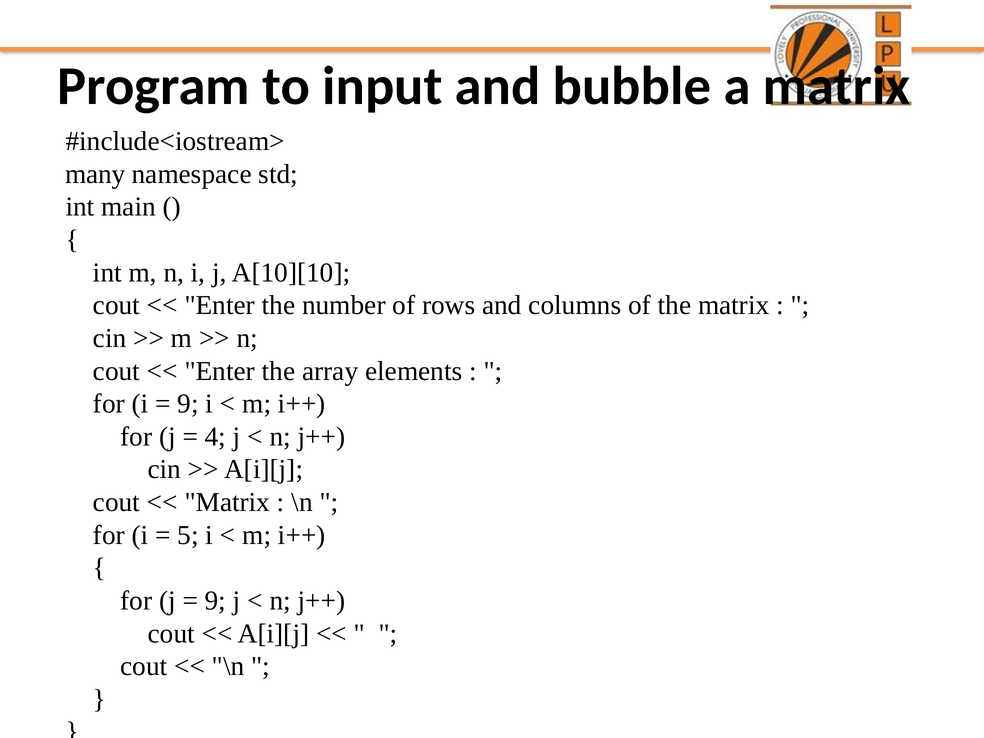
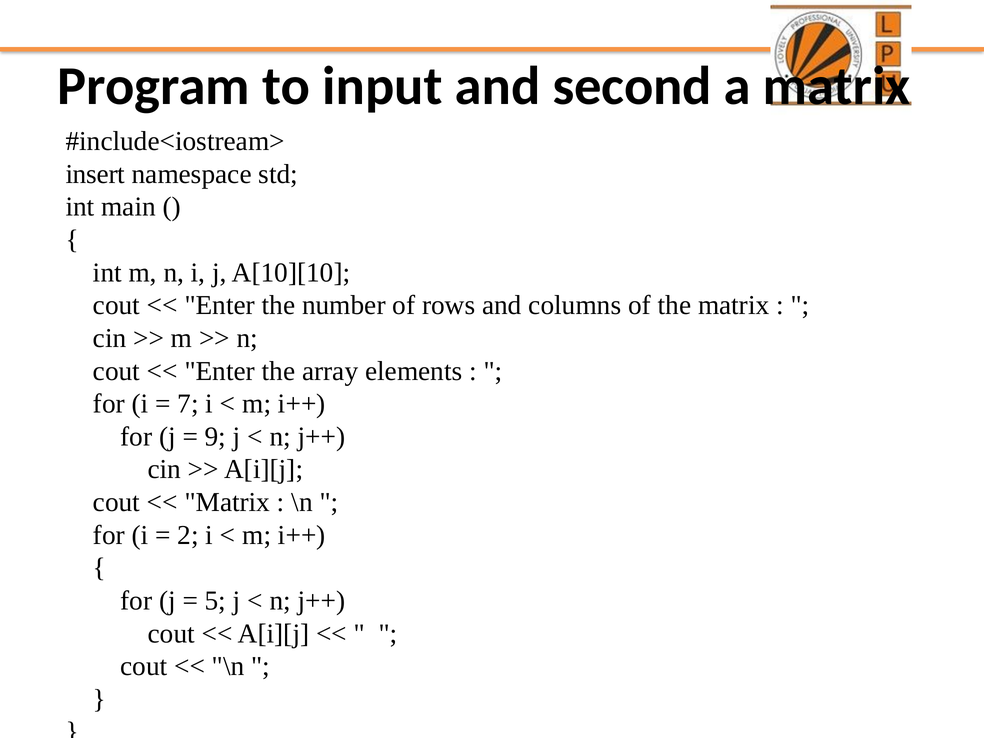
bubble: bubble -> second (632, 86)
many: many -> insert (95, 174)
9: 9 -> 7 (188, 404)
4: 4 -> 9 (215, 437)
5: 5 -> 2 (188, 535)
9: 9 -> 5 (215, 601)
